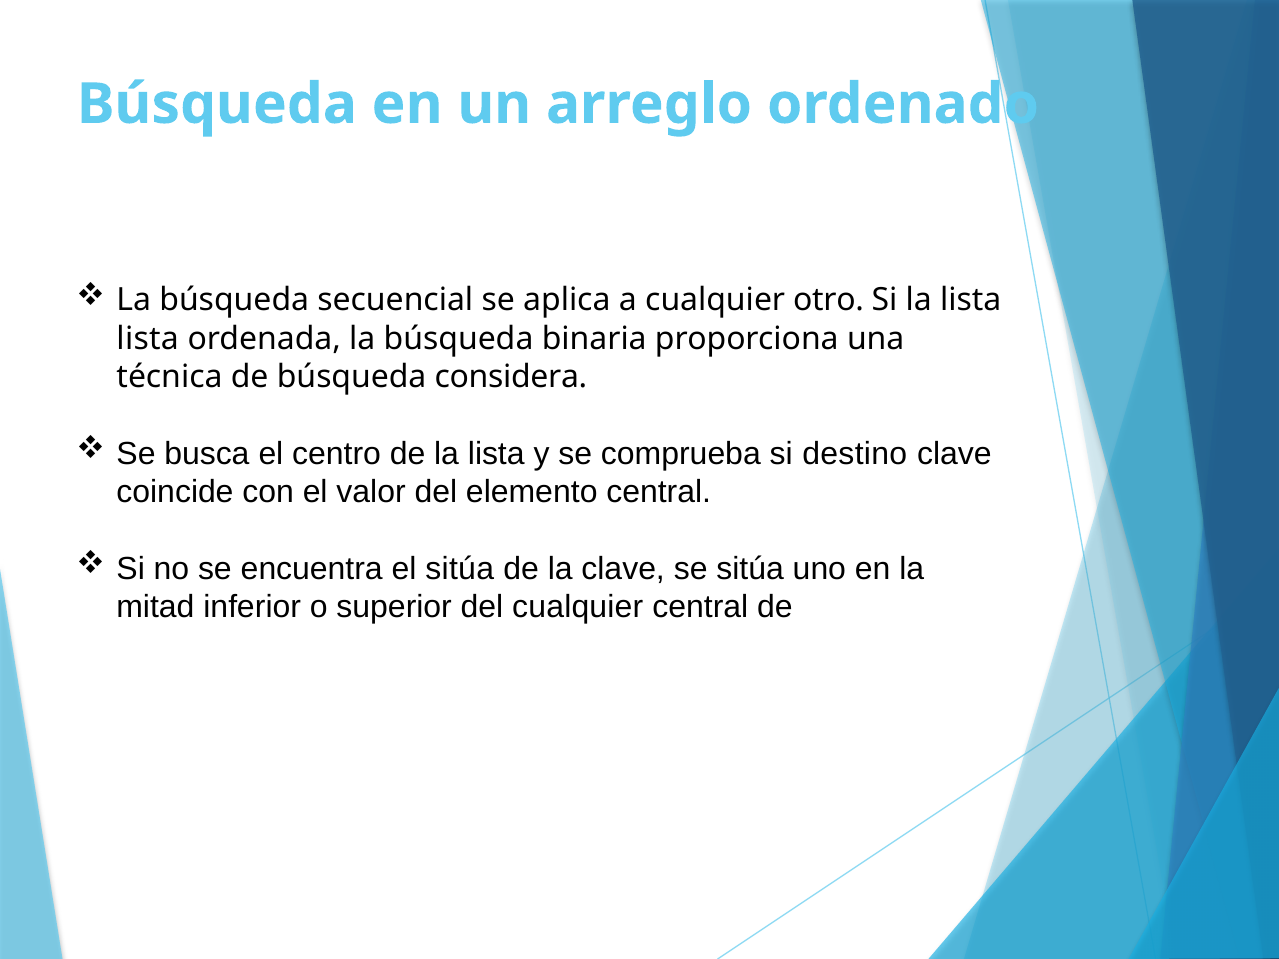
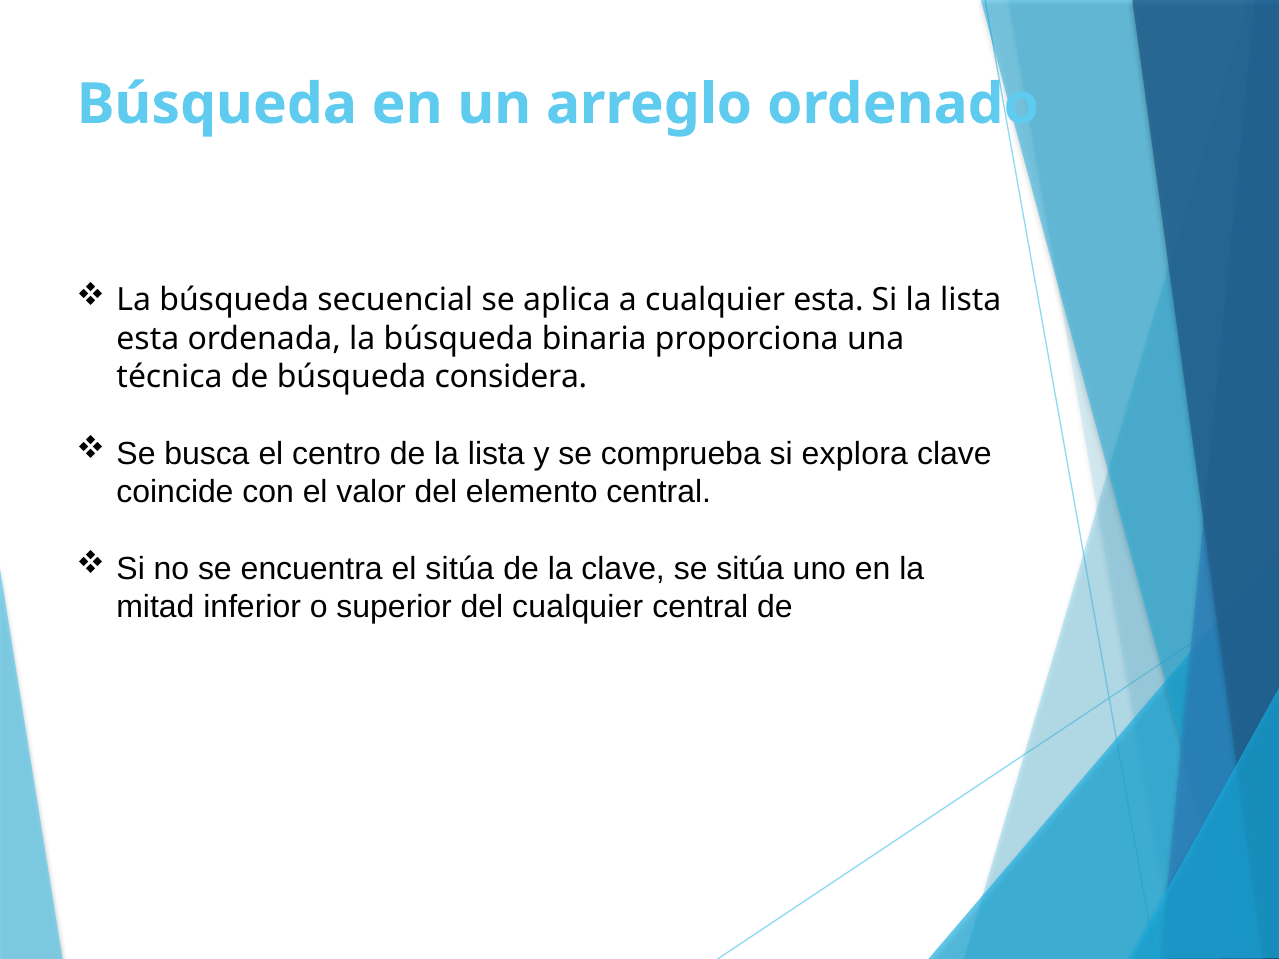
cualquier otro: otro -> esta (829, 300)
lista: lista -> esta (148, 339)
destino: destino -> explora (855, 454)
